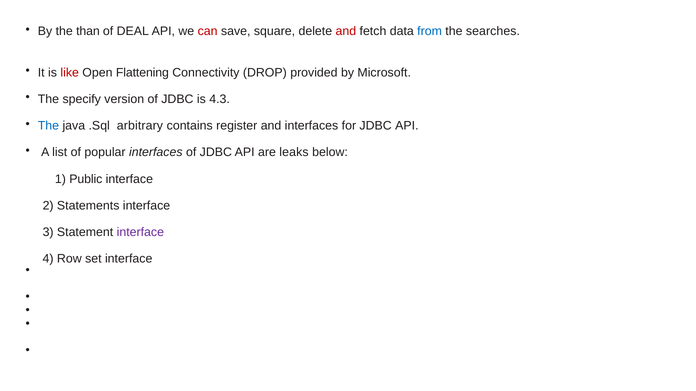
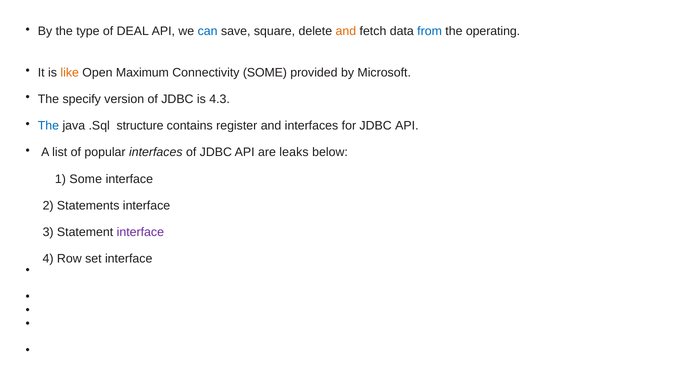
than: than -> type (88, 31)
can colour: red -> blue (208, 31)
and colour: red -> orange (346, 31)
searches: searches -> operating (493, 31)
like colour: red -> orange (70, 73)
Flattening: Flattening -> Maximum (142, 73)
Connectivity DROP: DROP -> SOME (265, 73)
arbitrary: arbitrary -> structure (140, 126)
1 Public: Public -> Some (86, 179)
